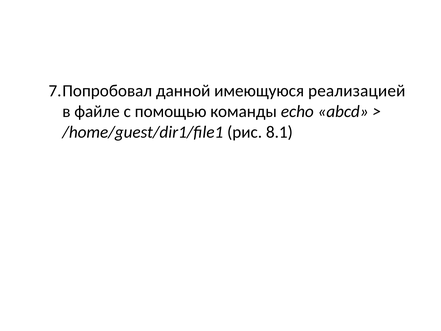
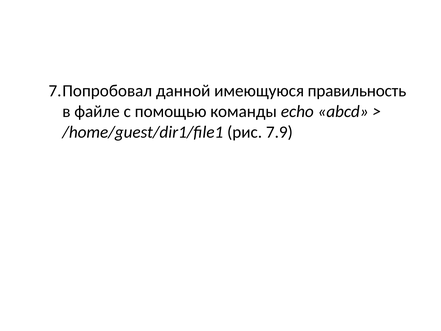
реализацией: реализацией -> правильность (357, 91)
8.1: 8.1 -> 7.9 (279, 132)
